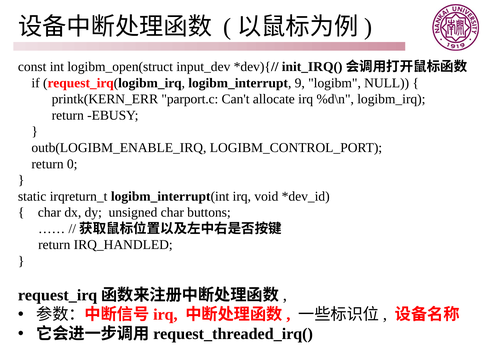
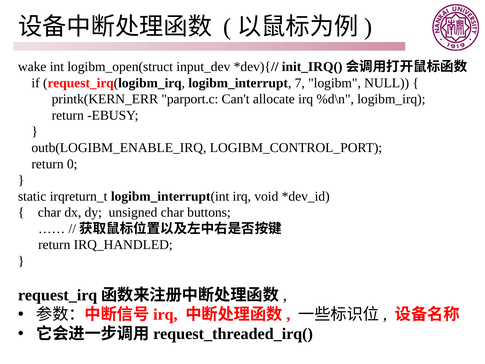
const: const -> wake (32, 67)
9: 9 -> 7 (300, 83)
